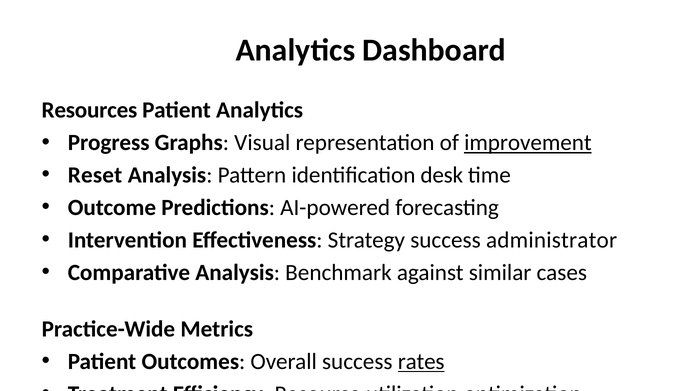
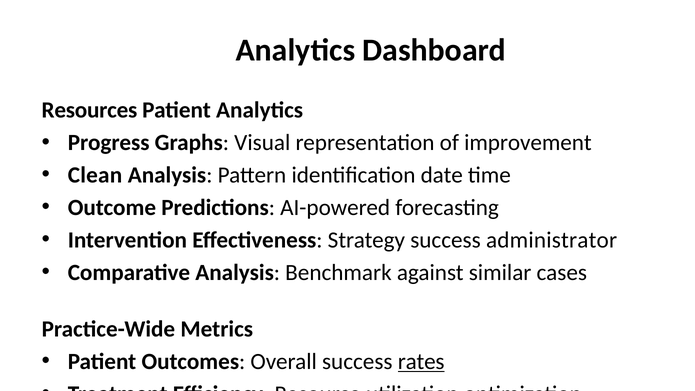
improvement underline: present -> none (528, 143)
Reset: Reset -> Clean (95, 175)
desk: desk -> date (442, 175)
